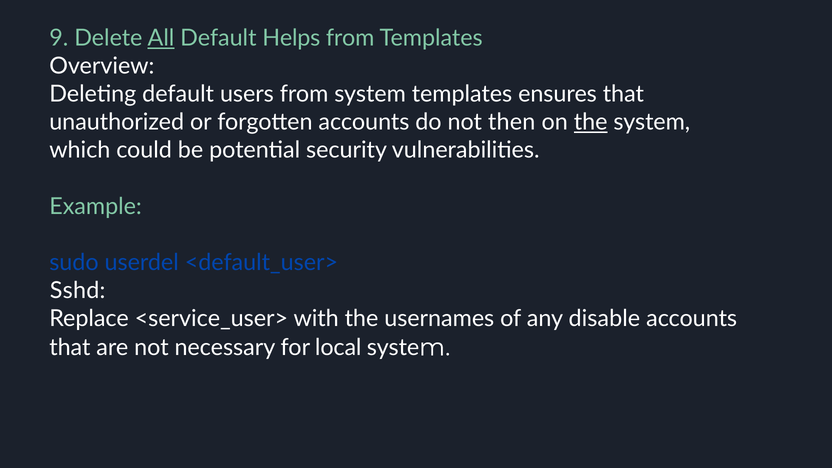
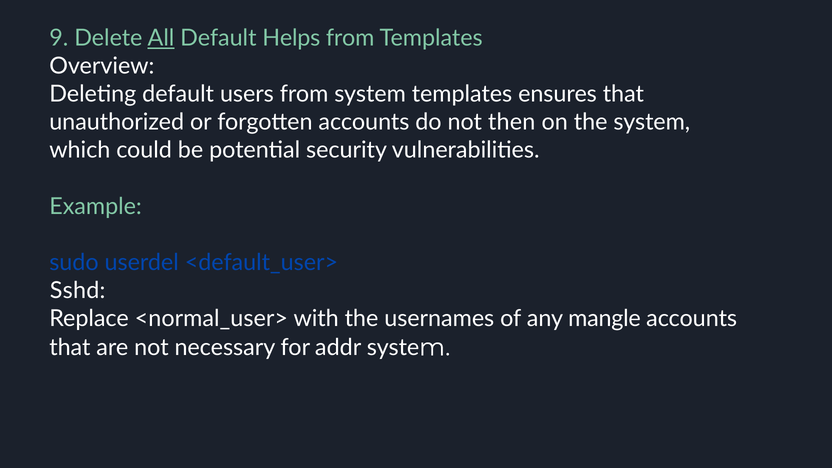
the underline: present -> none (591, 122)
<service_user>: <service_user> -> <normal_user> (211, 319)
disable: disable -> mangle (605, 319)
local: local -> addr (338, 348)
